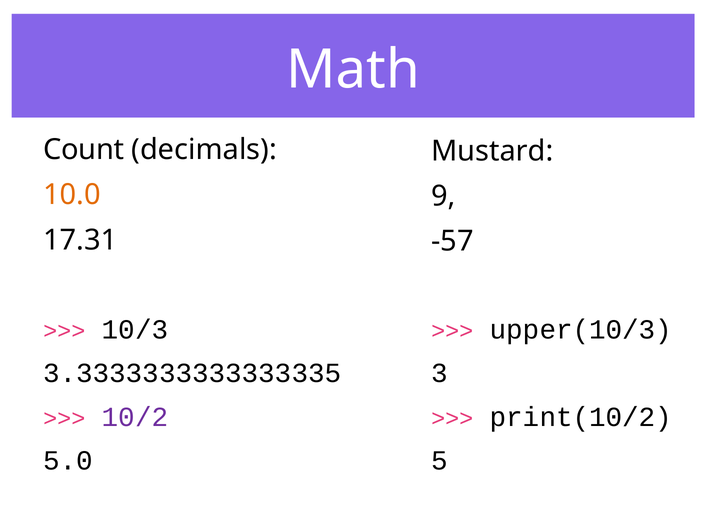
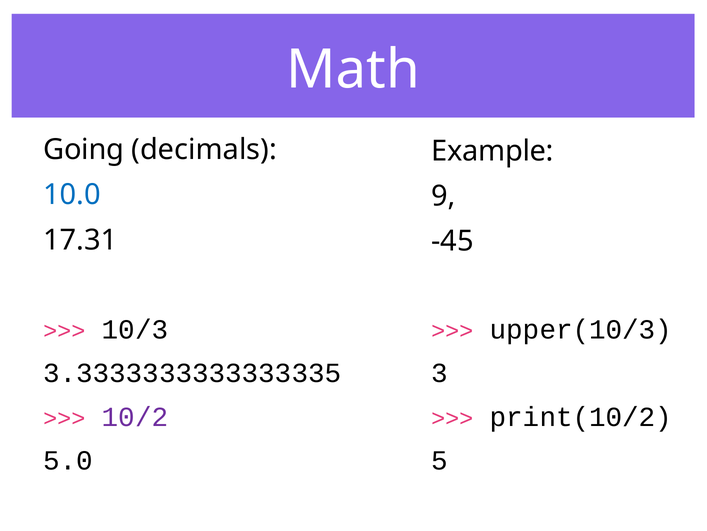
Count: Count -> Going (84, 149)
Mustard: Mustard -> Example (492, 151)
10.0 colour: orange -> blue (72, 194)
-57: -57 -> -45 (452, 241)
